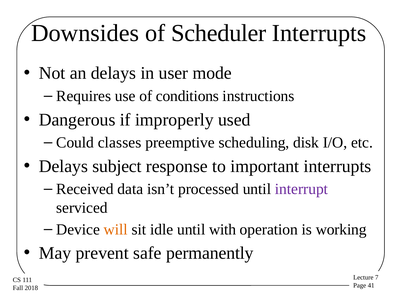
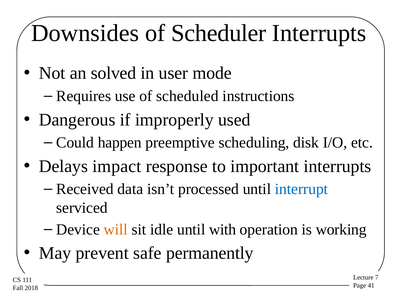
an delays: delays -> solved (114, 73)
conditions: conditions -> scheduled (187, 96)
classes: classes -> happen (120, 142)
subject: subject -> impact (117, 166)
interrupt colour: purple -> blue (301, 189)
